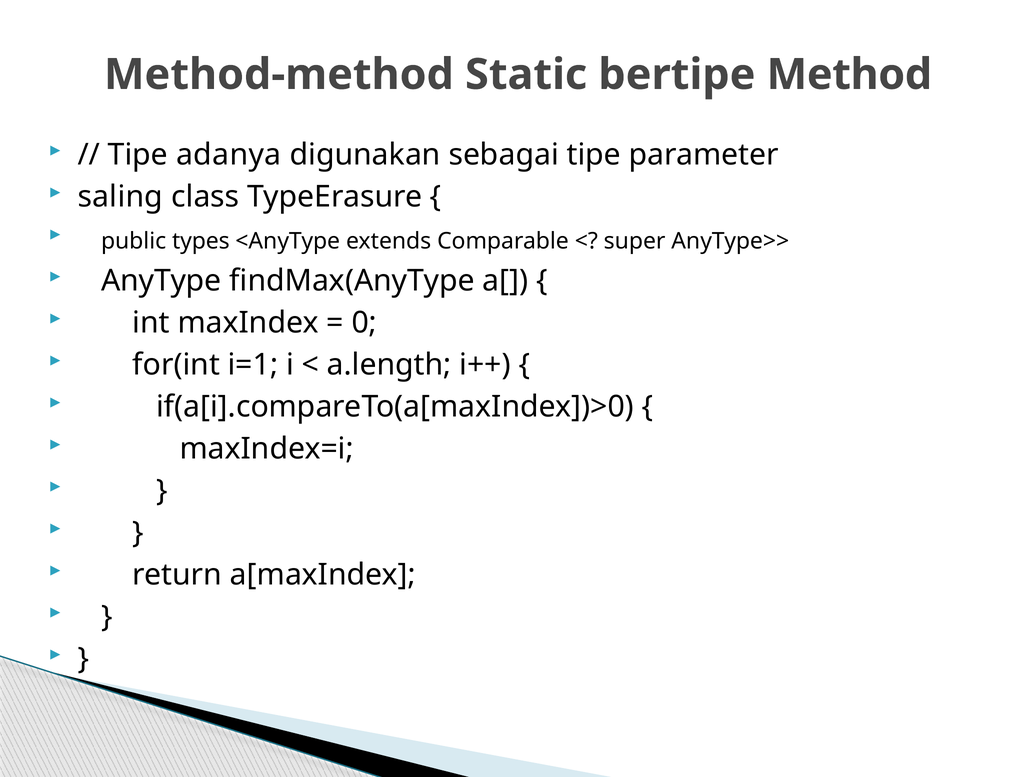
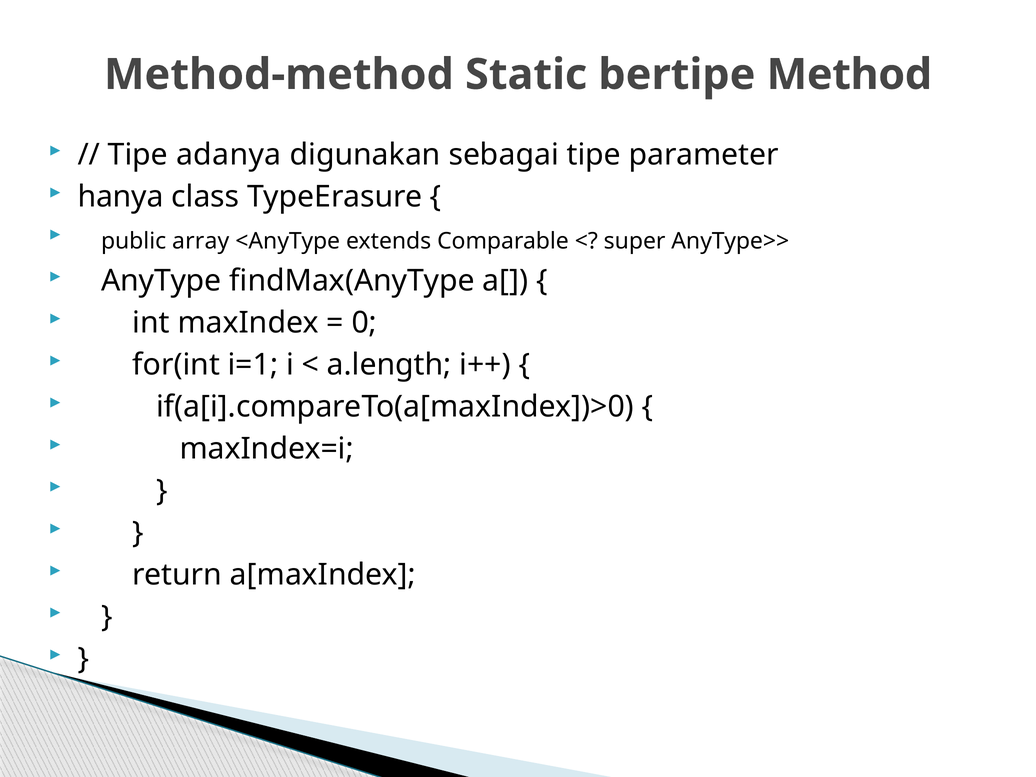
saling: saling -> hanya (121, 197)
types: types -> array (201, 241)
